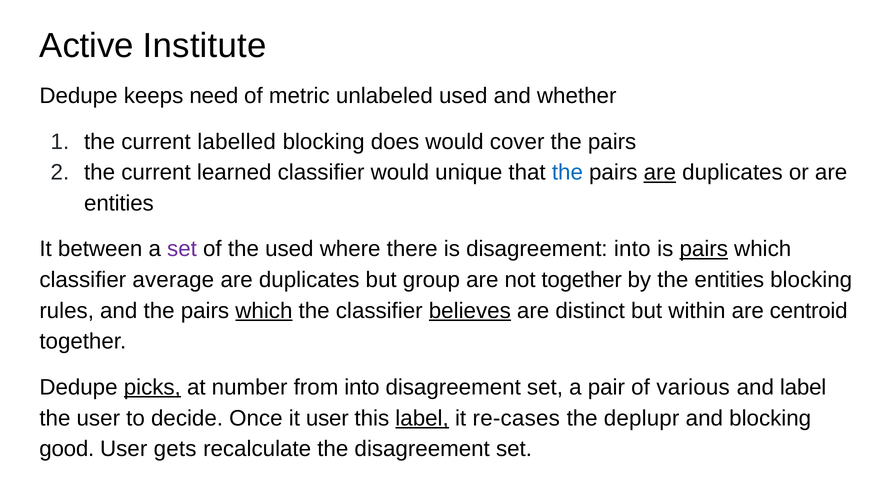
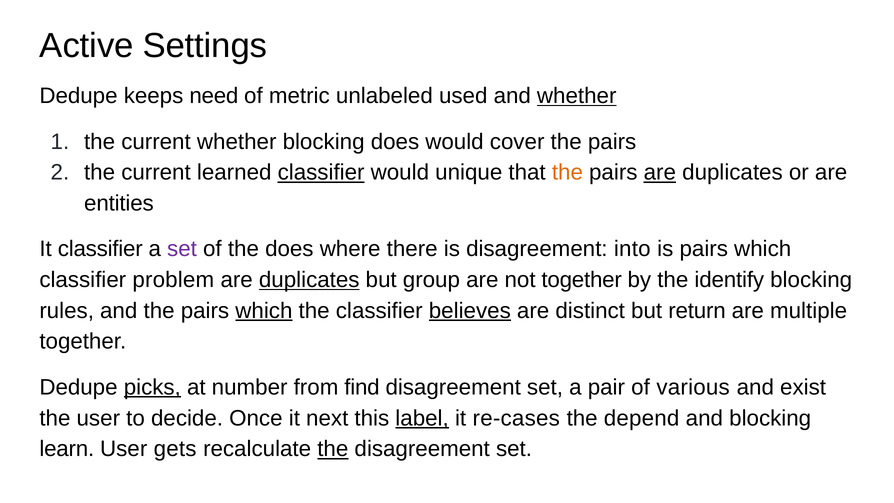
Institute: Institute -> Settings (205, 46)
whether underline: none -> present (577, 96)
current labelled: labelled -> whether (237, 142)
classifier underline: none -> present (321, 172)
the colour: blue -> orange (567, 172)
It between: between -> classifier (100, 249)
the used: used -> does (289, 249)
pairs underline: present -> none (704, 249)
average: average -> problem (173, 280)
duplicates underline: none -> present (309, 280)
the entities: entities -> identify (729, 280)
within: within -> return (697, 311)
centroid: centroid -> multiple (809, 311)
from into: into -> find (362, 387)
and label: label -> exist (803, 387)
it user: user -> next (327, 418)
deplupr: deplupr -> depend (642, 418)
good: good -> learn (67, 449)
the underline: none -> present (333, 449)
